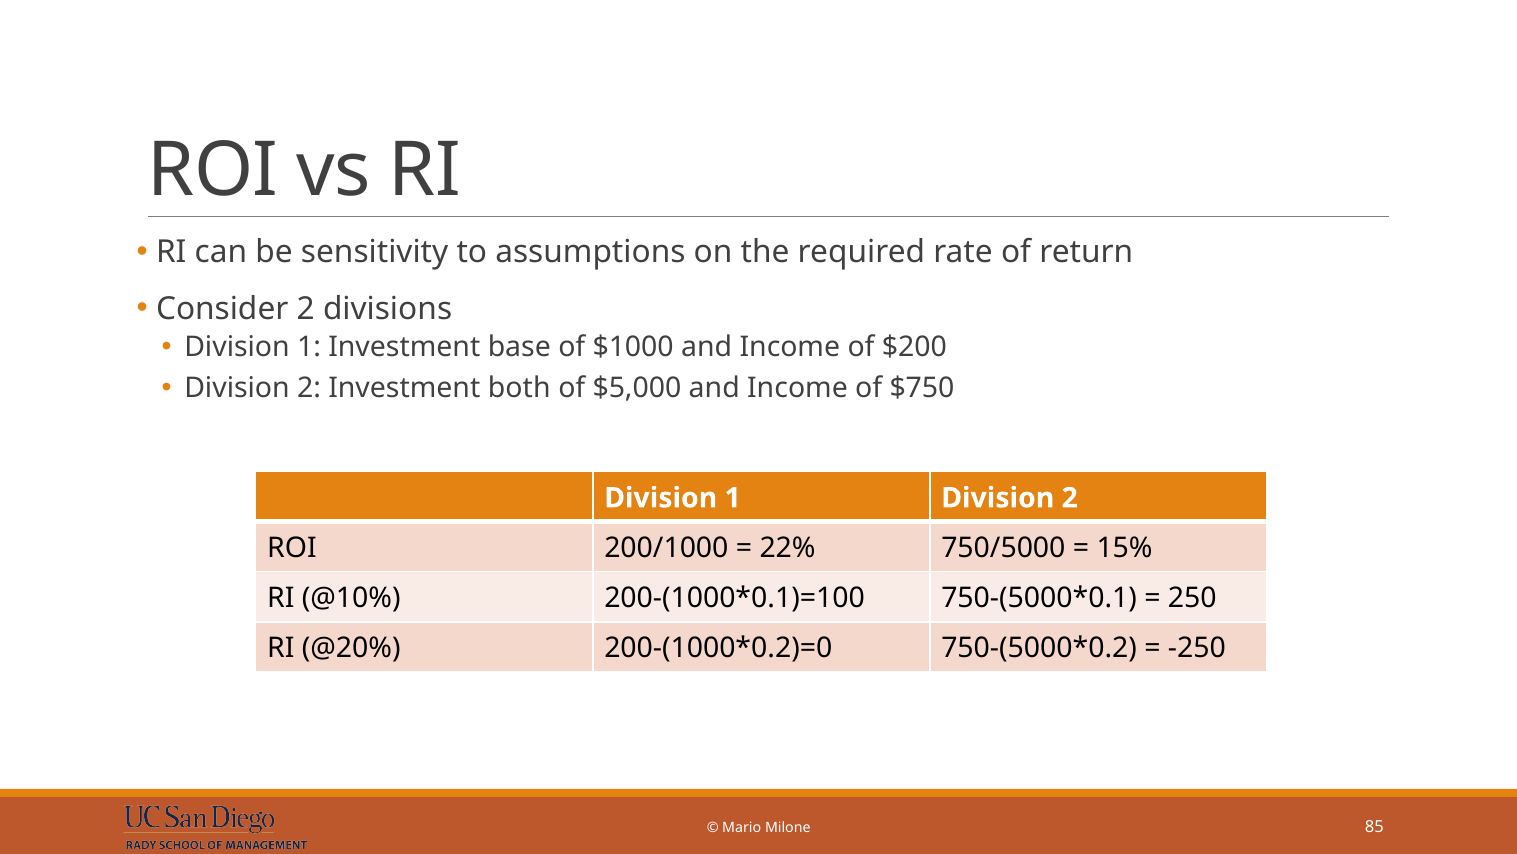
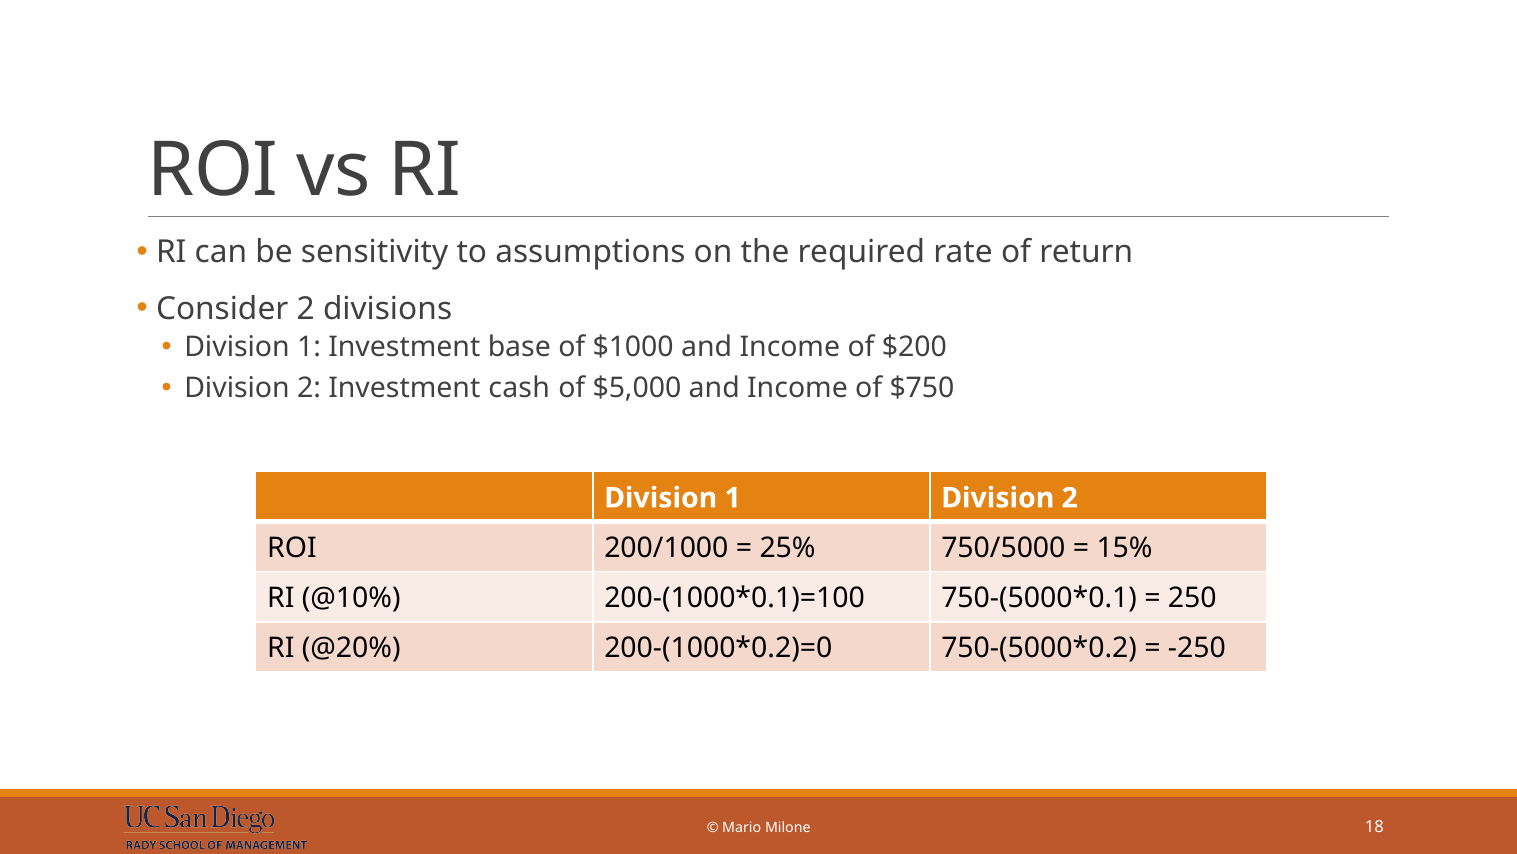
both: both -> cash (519, 388)
22%: 22% -> 25% (788, 548)
85: 85 -> 18 (1374, 826)
